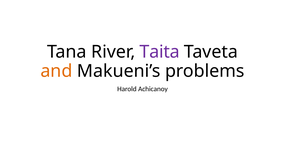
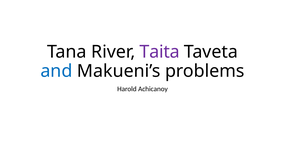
and colour: orange -> blue (56, 71)
